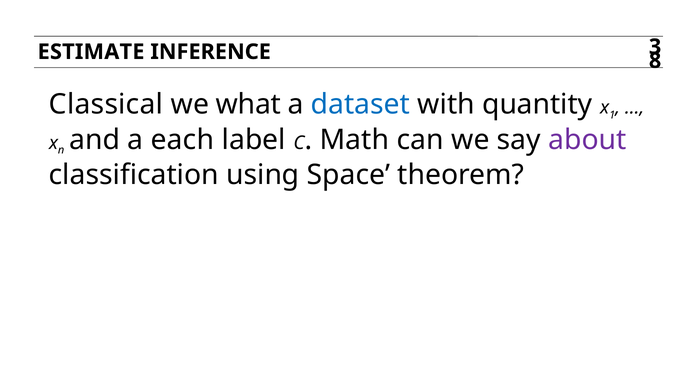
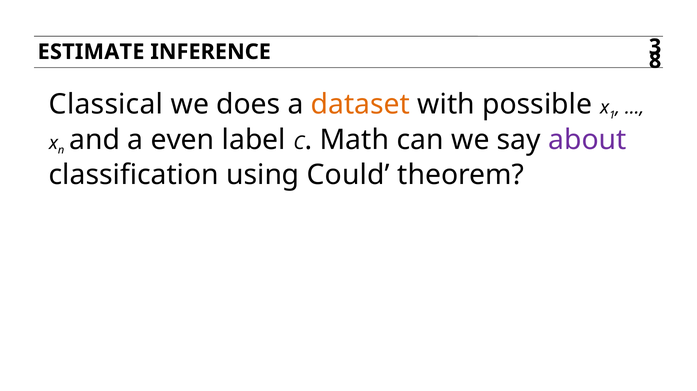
what: what -> does (248, 105)
dataset colour: blue -> orange (360, 105)
quantity: quantity -> possible (537, 105)
each: each -> even (183, 140)
Space: Space -> Could (348, 175)
